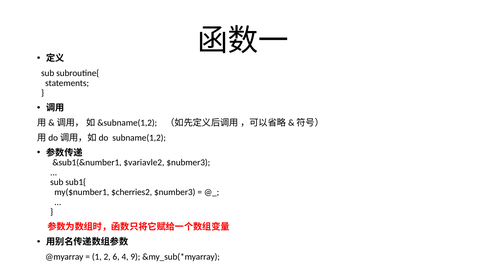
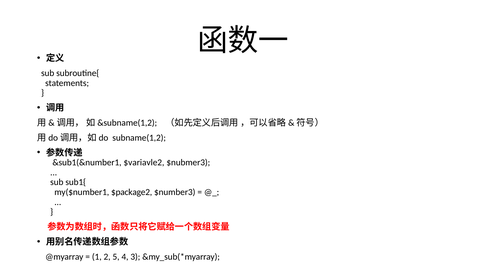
$cherries2: $cherries2 -> $package2 (132, 192)
6: 6 -> 5 (116, 256)
9: 9 -> 3 (135, 256)
